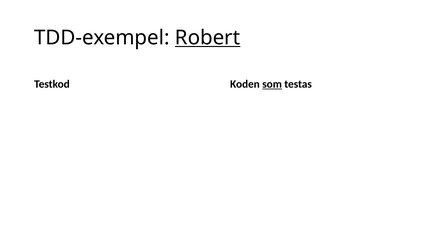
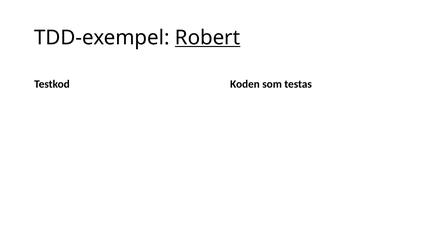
som underline: present -> none (272, 84)
